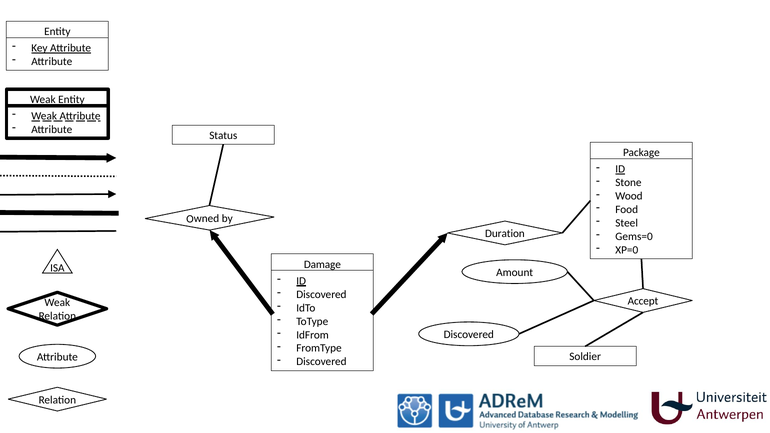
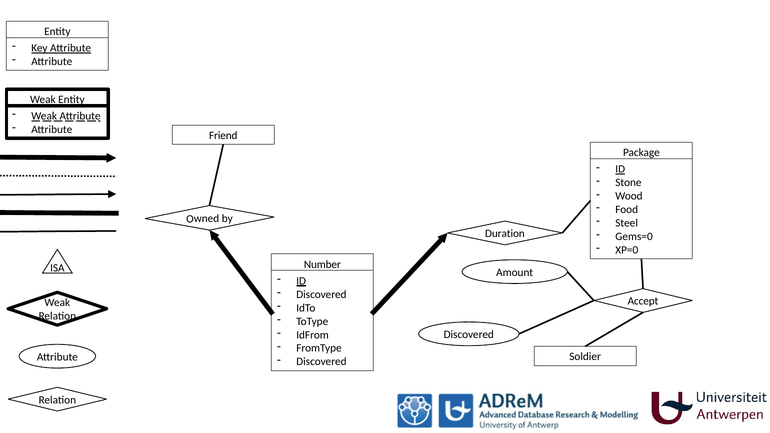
Status: Status -> Friend (223, 136)
Damage: Damage -> Number (322, 264)
